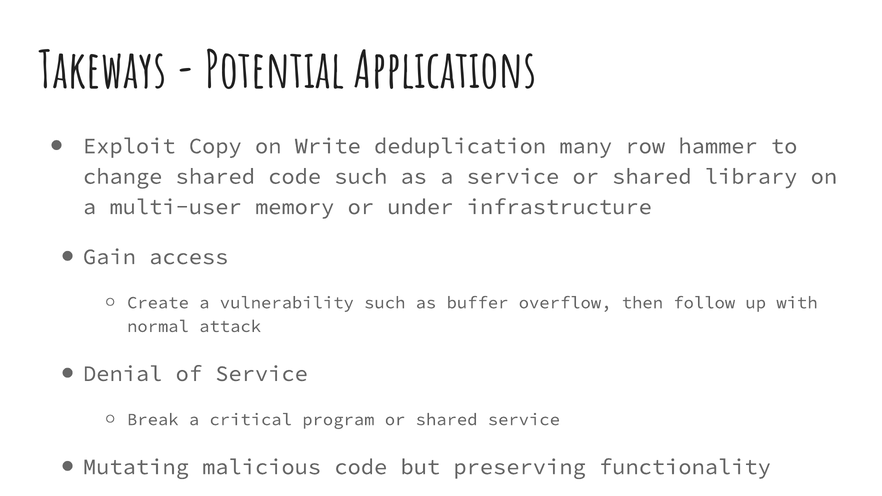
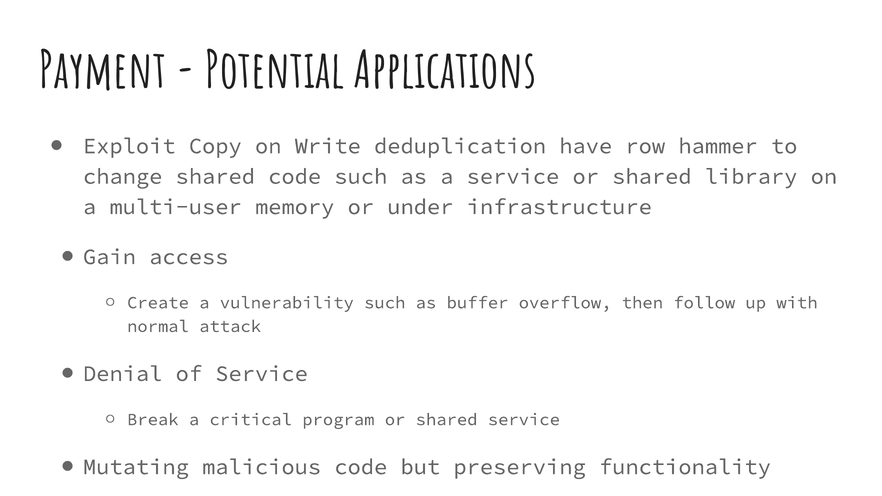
Takeways: Takeways -> Payment (103, 72)
many: many -> have (586, 146)
